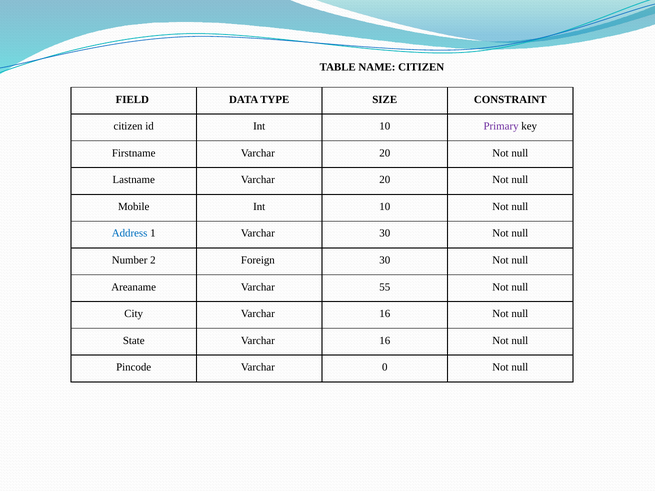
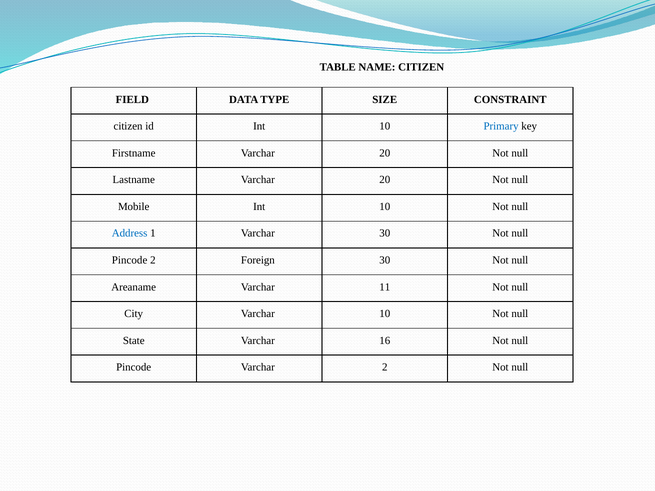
Primary colour: purple -> blue (501, 126)
Number: Number -> Pincode (130, 260)
55: 55 -> 11 (385, 287)
City Varchar 16: 16 -> 10 (385, 314)
Varchar 0: 0 -> 2 (385, 367)
